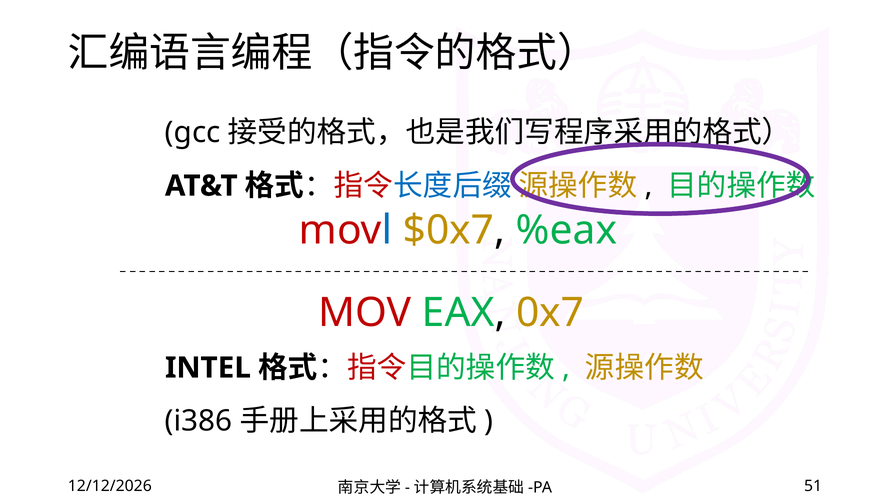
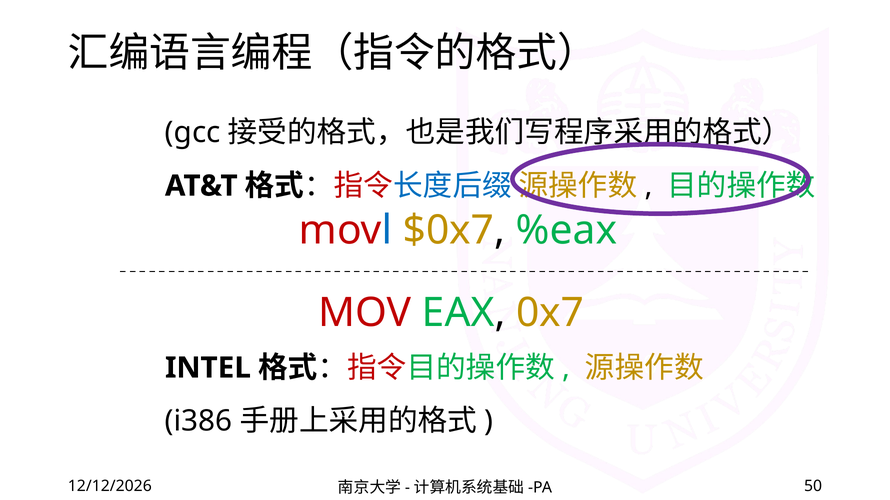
51: 51 -> 50 (813, 487)
